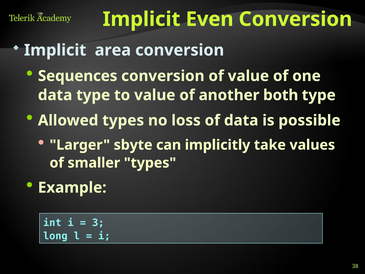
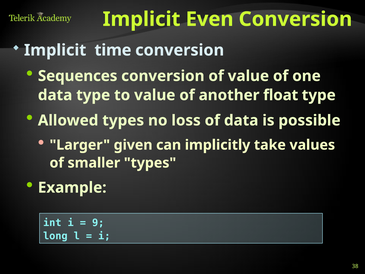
area: area -> time (113, 50)
both: both -> float (281, 95)
sbyte: sbyte -> given (133, 145)
3: 3 -> 9 (98, 223)
